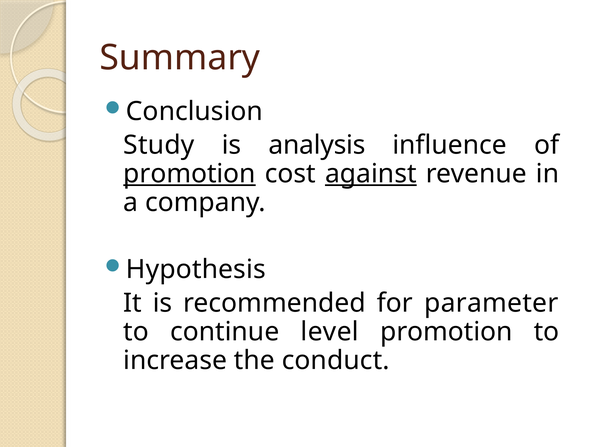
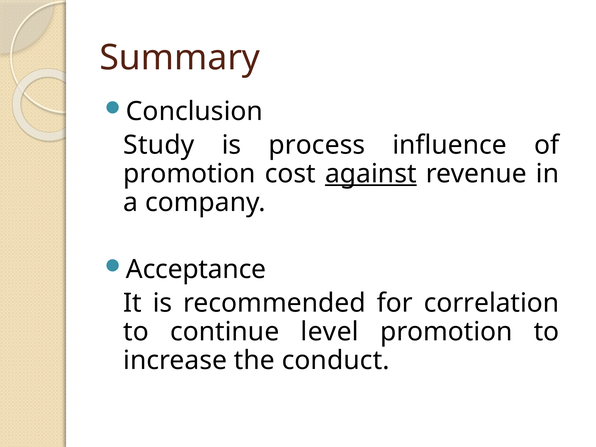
analysis: analysis -> process (317, 145)
promotion underline: present -> none (189, 174)
Hypothesis: Hypothesis -> Acceptance (196, 270)
parameter: parameter -> correlation (492, 303)
